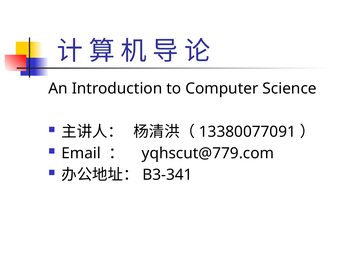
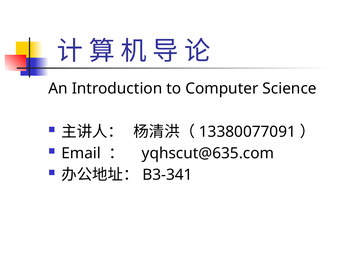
yqhscut@779.com: yqhscut@779.com -> yqhscut@635.com (208, 153)
